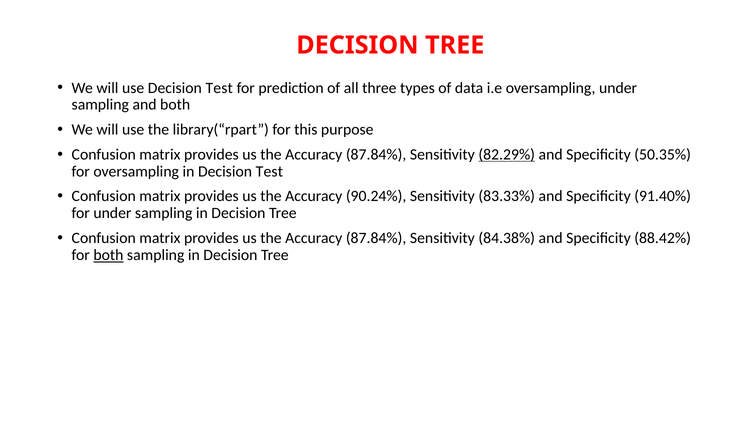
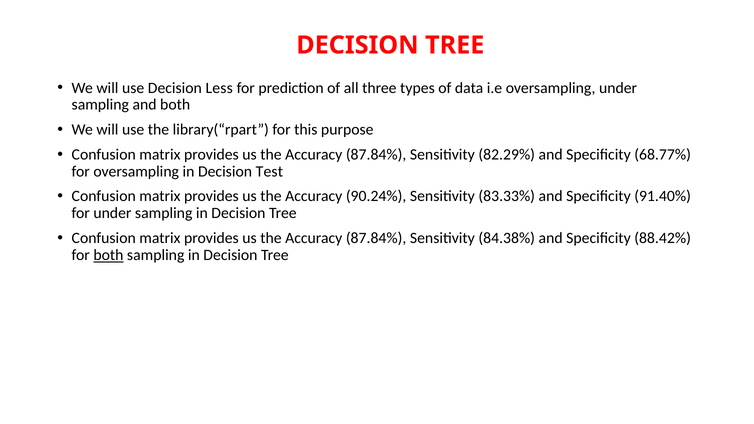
use Decision Test: Test -> Less (219, 88)
82.29% underline: present -> none (507, 155)
50.35%: 50.35% -> 68.77% (663, 155)
